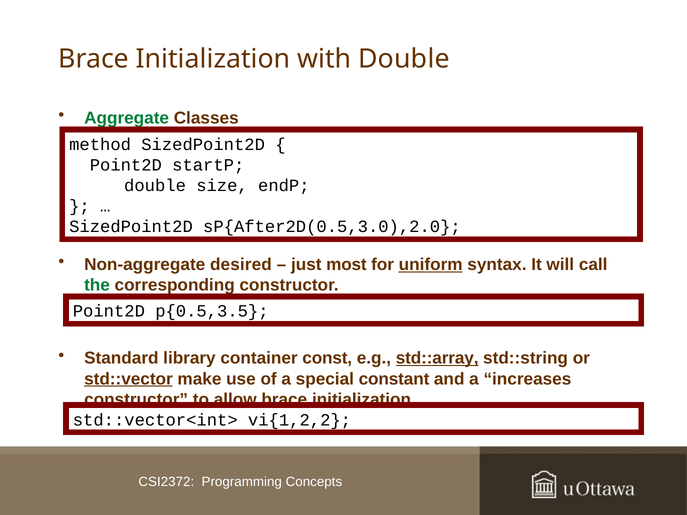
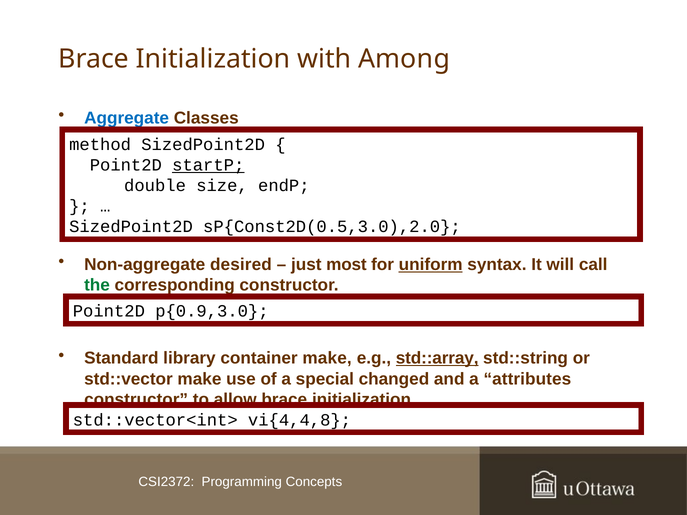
with Double: Double -> Among (404, 59)
Aggregate colour: green -> blue (127, 118)
startP underline: none -> present (208, 165)
sP{After2D(0.5,3.0),2.0: sP{After2D(0.5,3.0),2.0 -> sP{Const2D(0.5,3.0),2.0 (332, 227)
p{0.5,3.5: p{0.5,3.5 -> p{0.9,3.0 (212, 311)
container const: const -> make (327, 358)
std::vector underline: present -> none (128, 379)
constant: constant -> changed (394, 379)
increases: increases -> attributes (527, 379)
vi{1,2,2: vi{1,2,2 -> vi{4,4,8 (300, 420)
